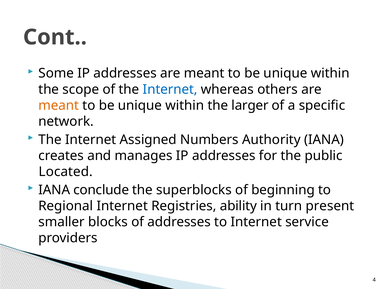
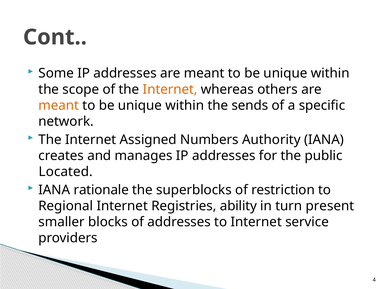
Internet colour: blue -> orange (170, 89)
larger: larger -> sends (250, 105)
conclude: conclude -> rationale (101, 190)
beginning: beginning -> restriction (283, 190)
